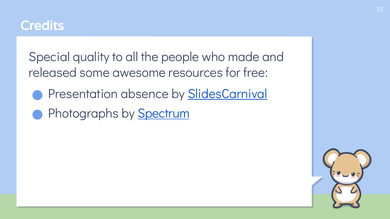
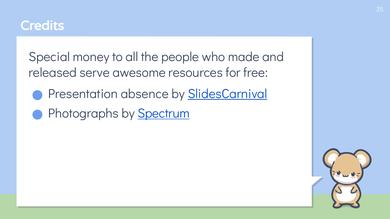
quality: quality -> money (91, 57)
some: some -> serve (95, 73)
